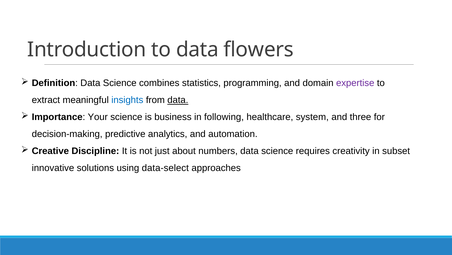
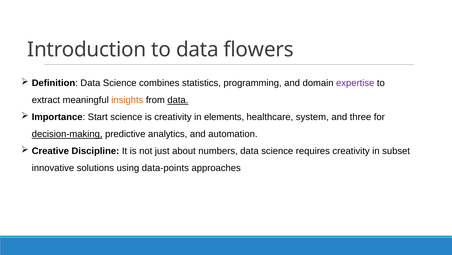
insights colour: blue -> orange (127, 100)
Your: Your -> Start (98, 117)
is business: business -> creativity (173, 117)
following: following -> elements (224, 117)
decision-making underline: none -> present (67, 134)
data-select: data-select -> data-points (165, 168)
